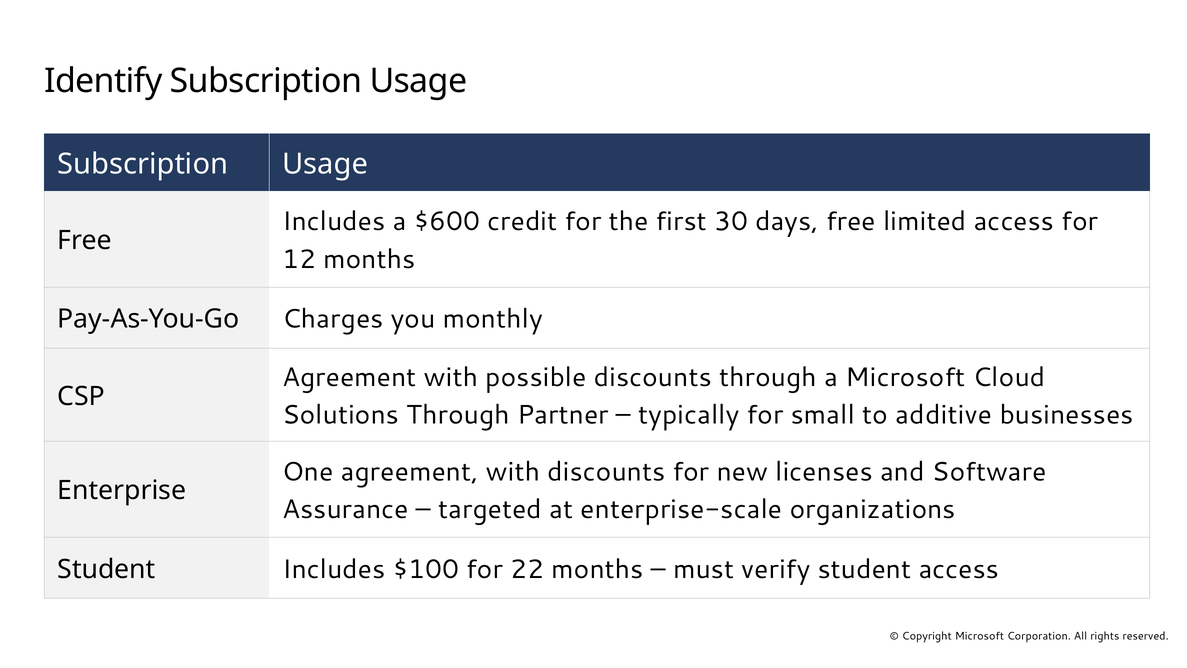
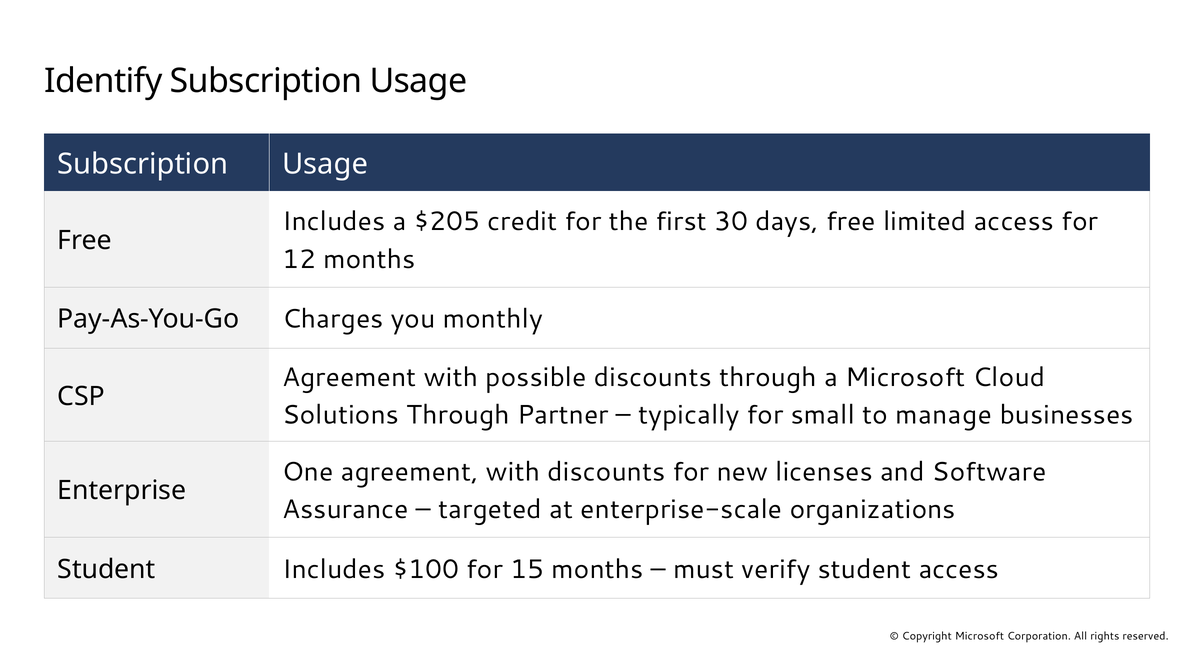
$600: $600 -> $205 (447, 222)
additive: additive -> manage (944, 415)
22: 22 -> 15 (527, 569)
